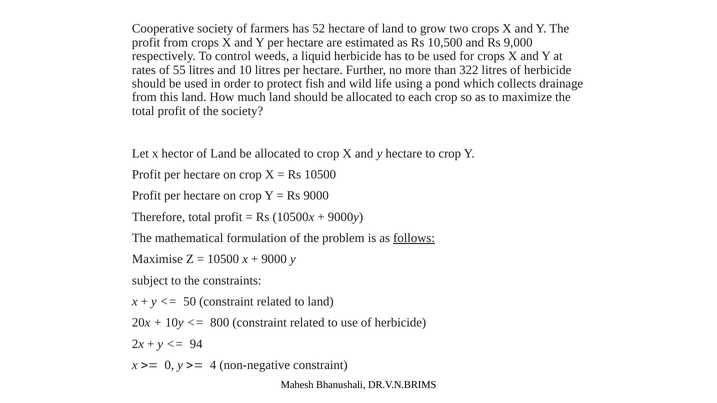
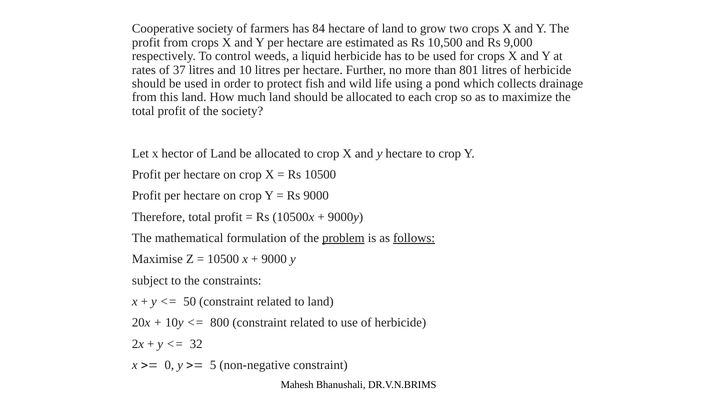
52: 52 -> 84 (319, 29)
55: 55 -> 37 (179, 70)
322: 322 -> 801 (469, 70)
problem underline: none -> present (343, 238)
94: 94 -> 32 (196, 344)
4: 4 -> 5 (213, 365)
